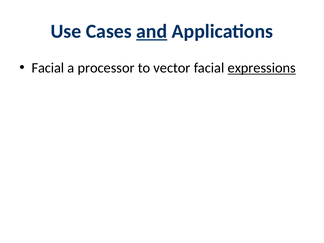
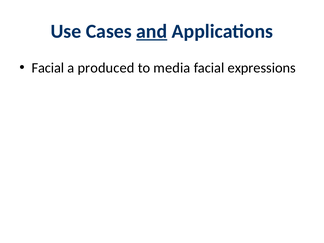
processor: processor -> produced (106, 68)
vector: vector -> media (172, 68)
expressions underline: present -> none (262, 68)
